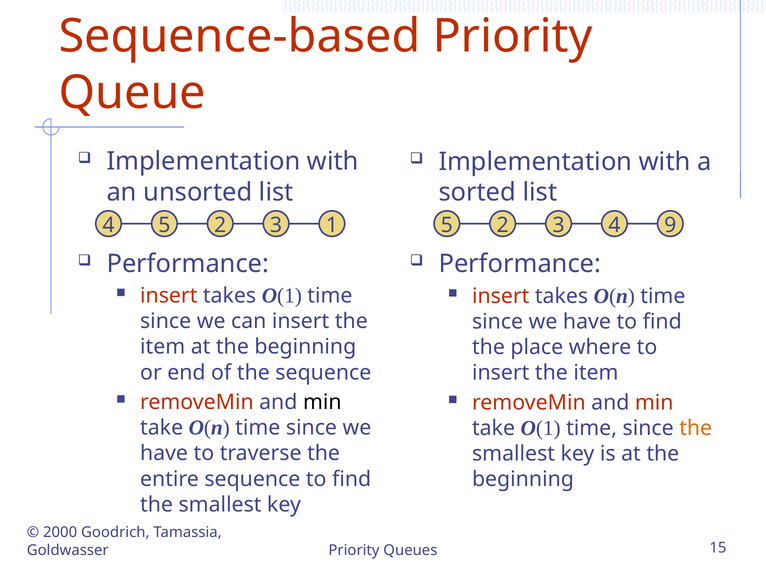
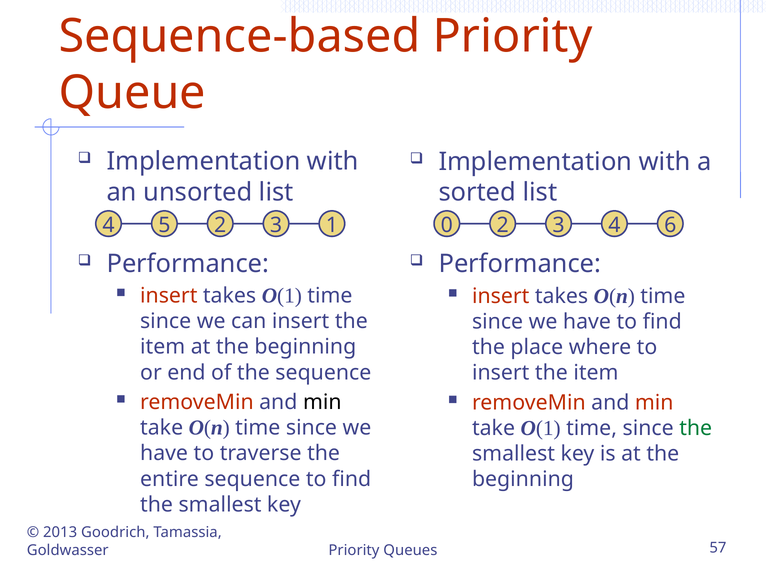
1 5: 5 -> 0 (447, 225)
9: 9 -> 6 (670, 225)
the colour: orange -> green (696, 428)
2000: 2000 -> 2013 (60, 532)
15: 15 -> 57 (718, 548)
